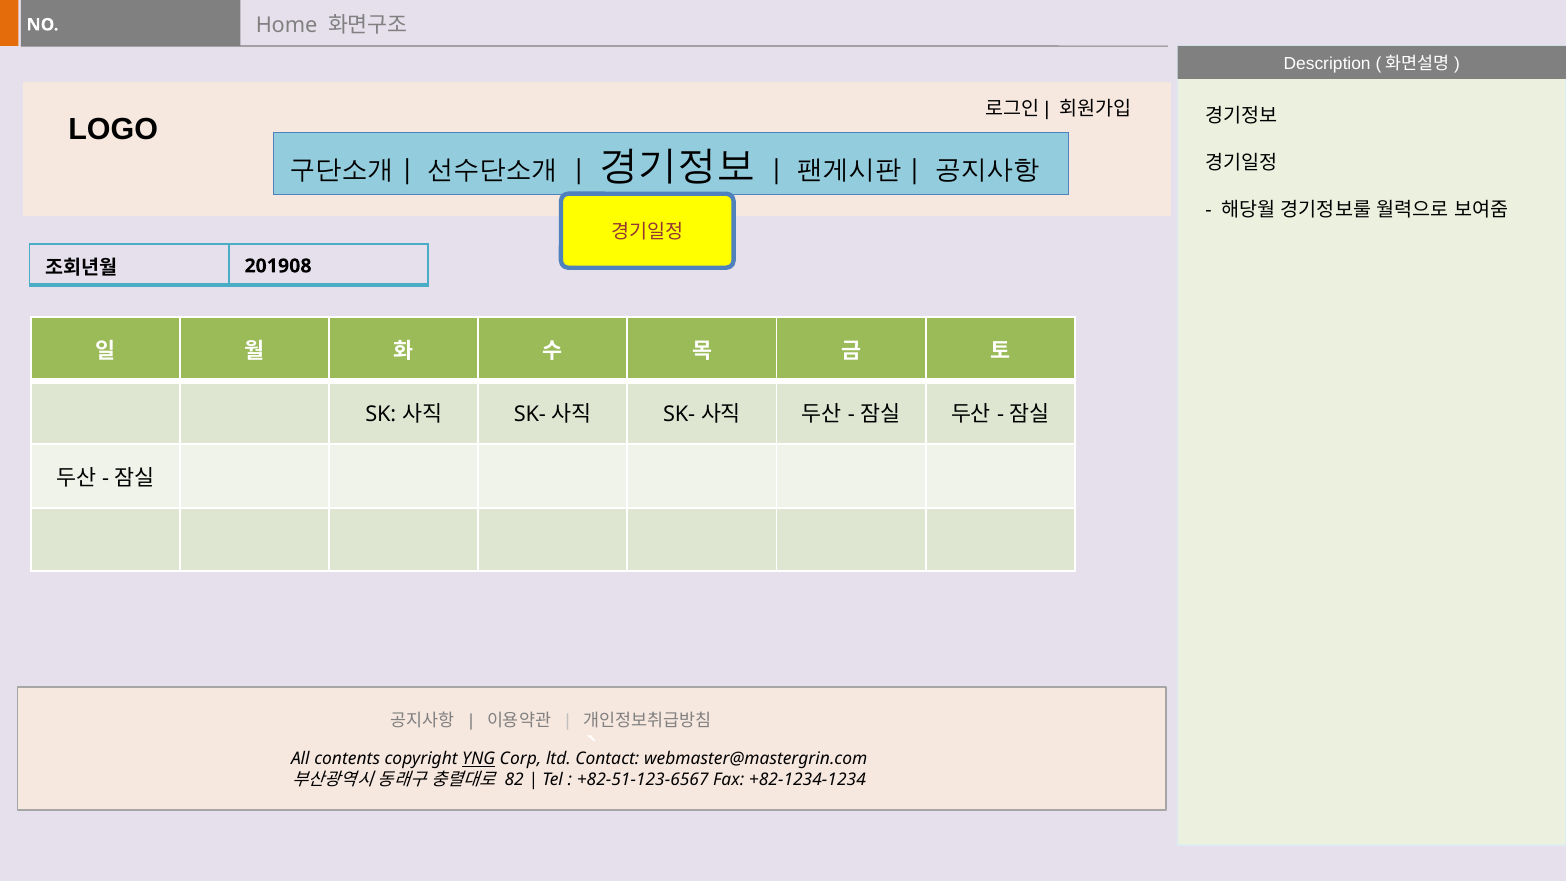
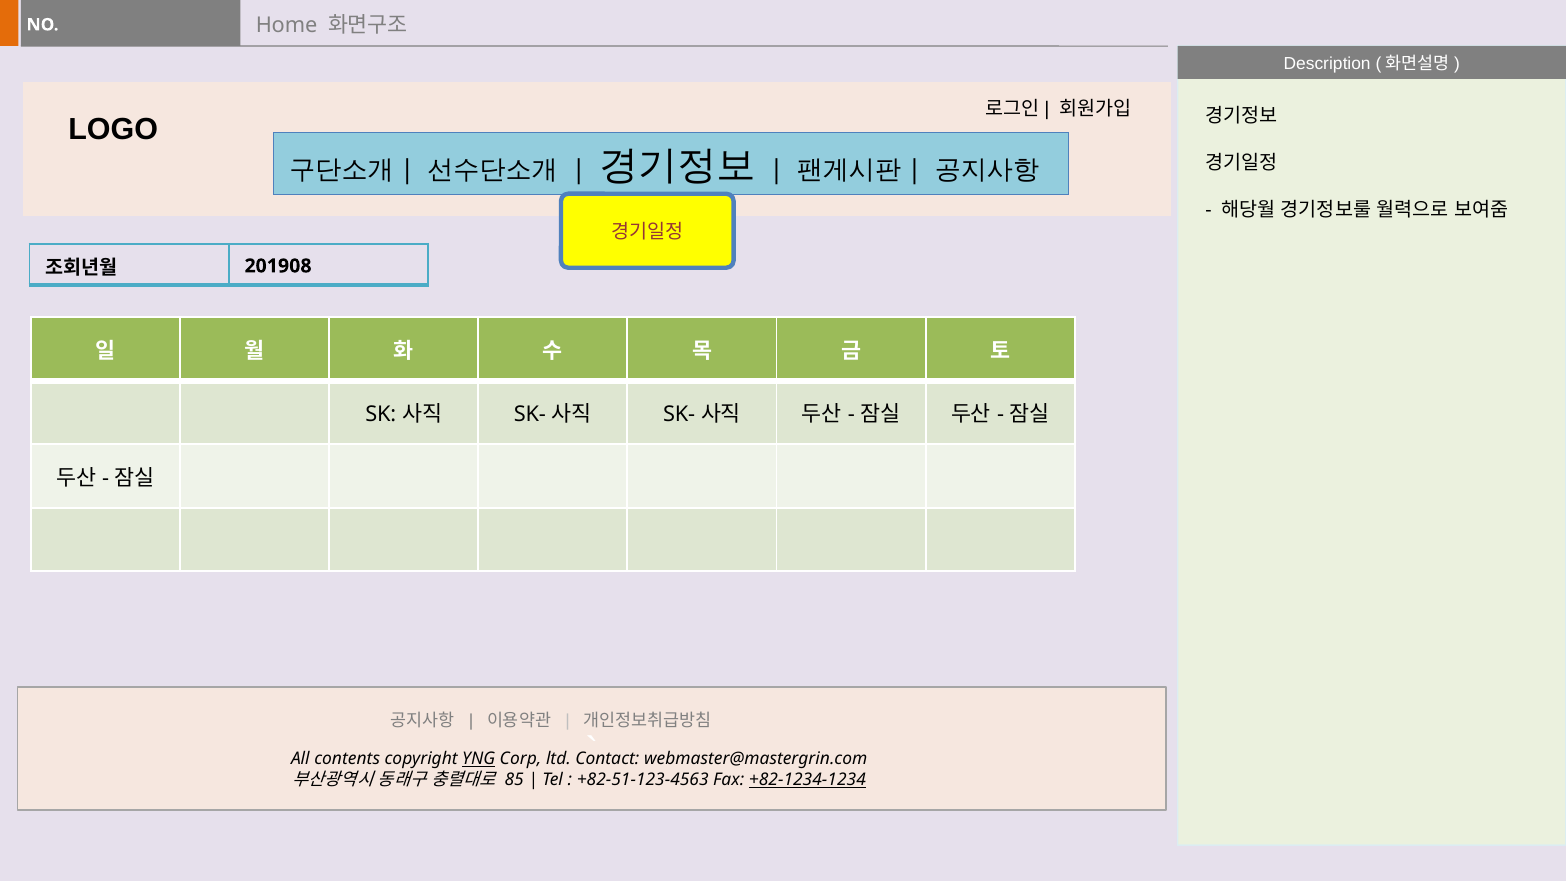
82: 82 -> 85 (514, 780)
+82-51-123-6567: +82-51-123-6567 -> +82-51-123-4563 (643, 780)
+82-1234-1234 underline: none -> present (807, 780)
